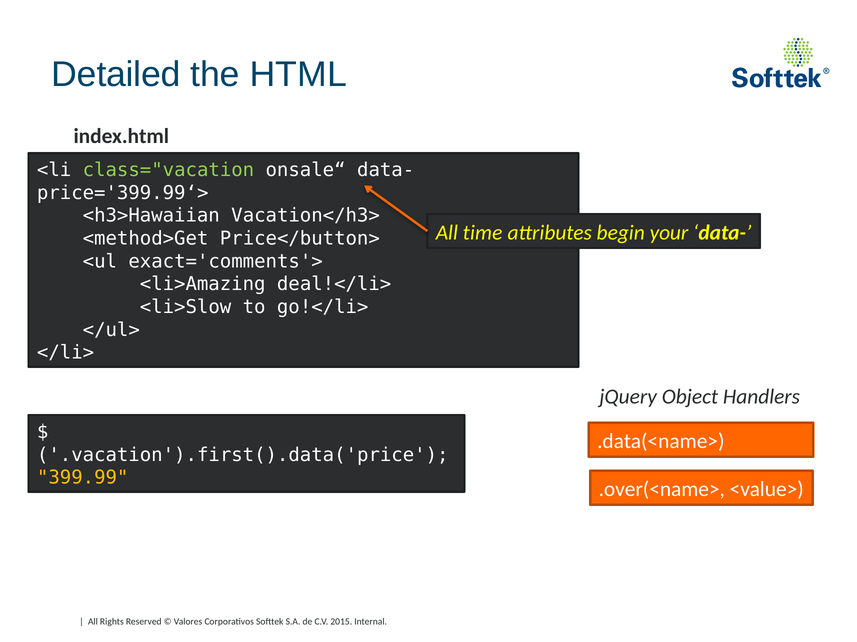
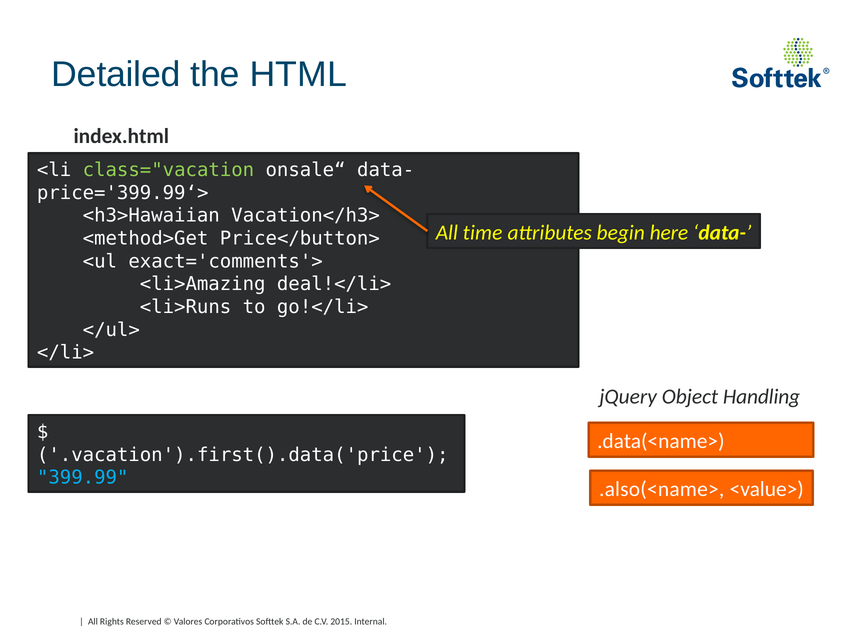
your: your -> here (669, 233)
<li>Slow: <li>Slow -> <li>Runs (186, 307)
Handlers: Handlers -> Handling (762, 397)
399.99 colour: yellow -> light blue (83, 478)
.over(<name>: .over(<name> -> .also(<name> (662, 490)
